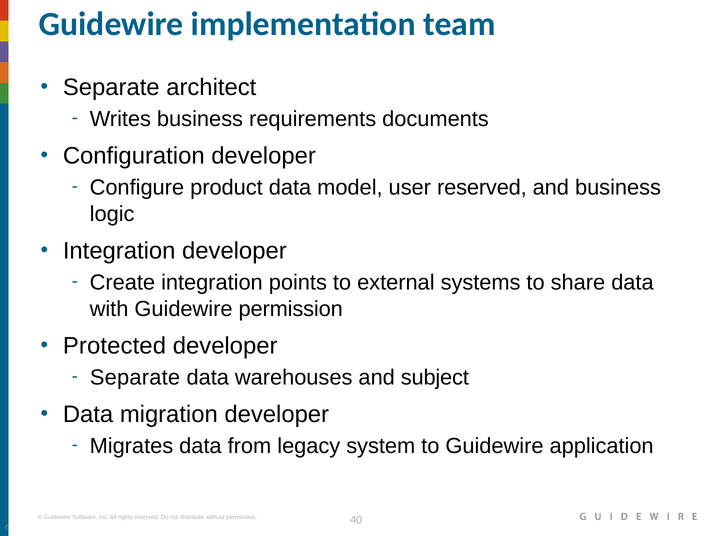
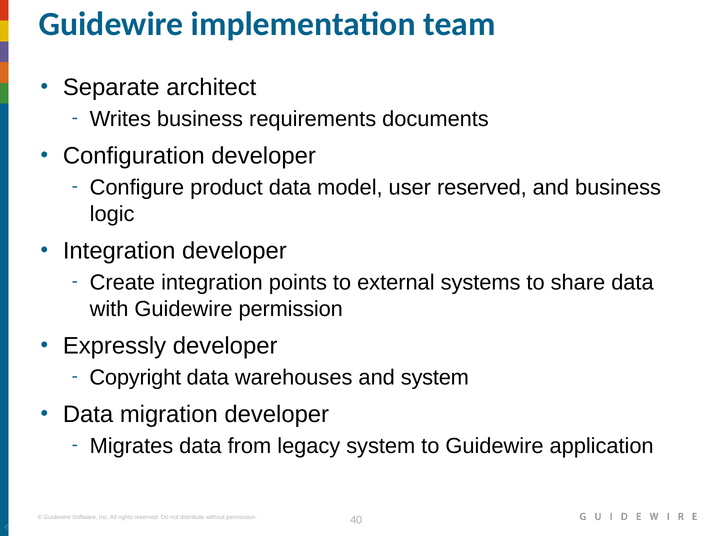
Protected: Protected -> Expressly (115, 346)
Separate: Separate -> Copyright (135, 378)
and subject: subject -> system (435, 378)
